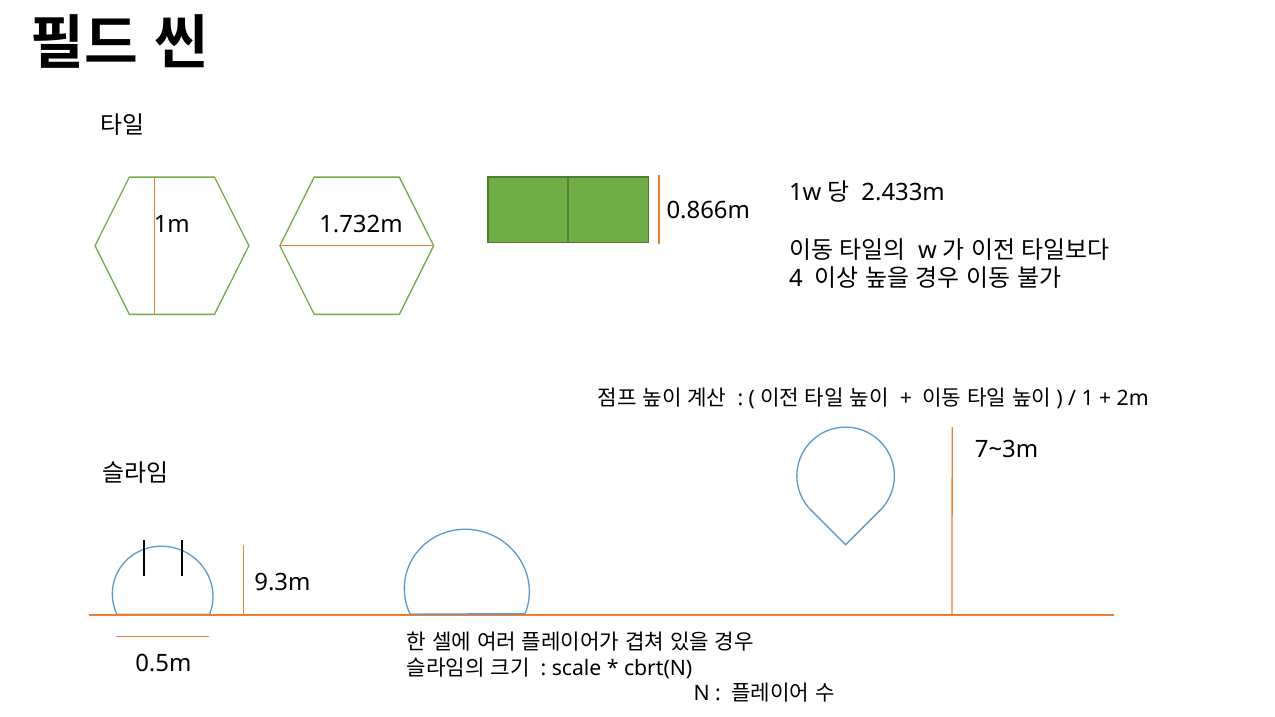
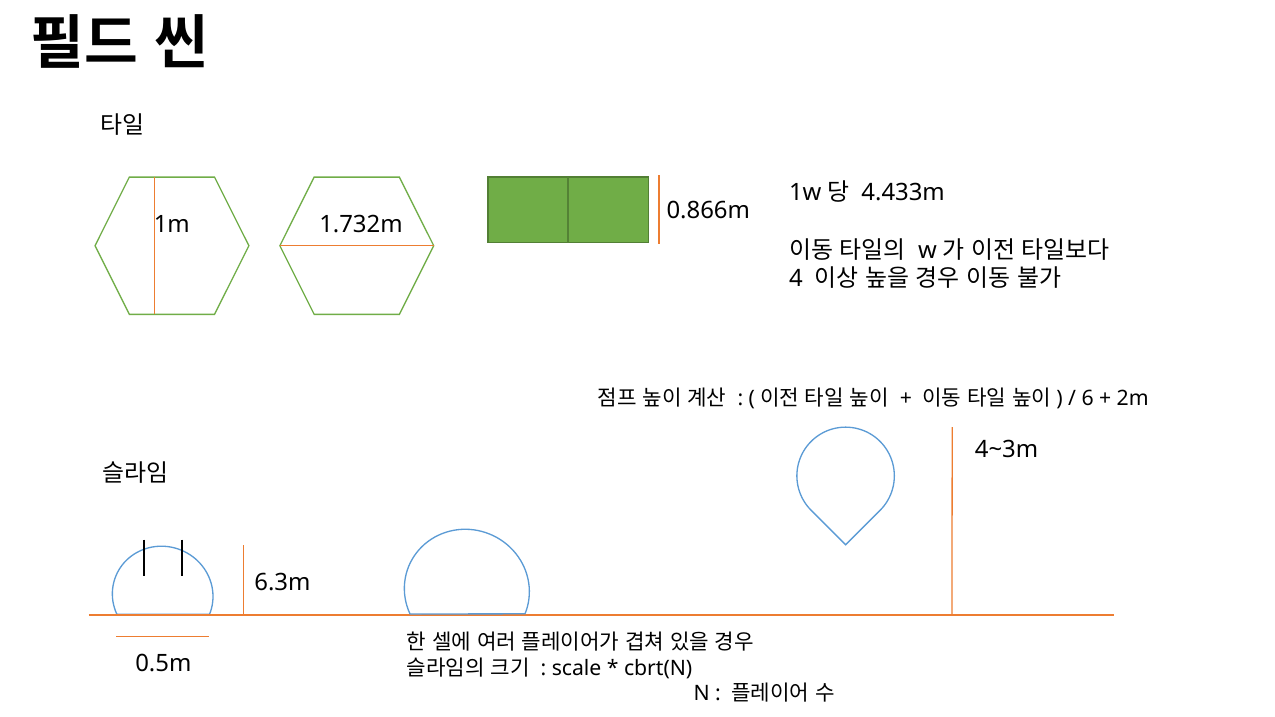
2.433m: 2.433m -> 4.433m (903, 193)
1: 1 -> 6 (1088, 398)
7~3m: 7~3m -> 4~3m (1007, 450)
9.3m: 9.3m -> 6.3m (282, 583)
